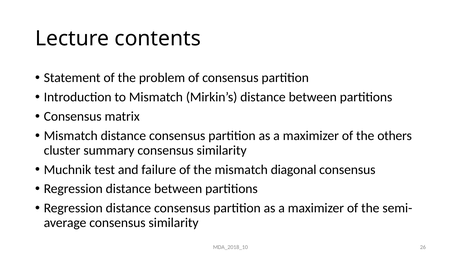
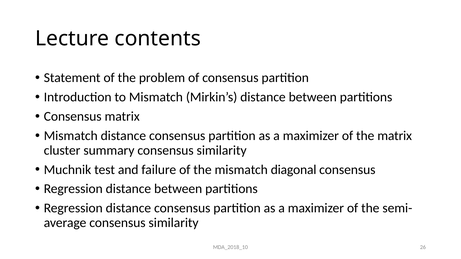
the others: others -> matrix (395, 136)
